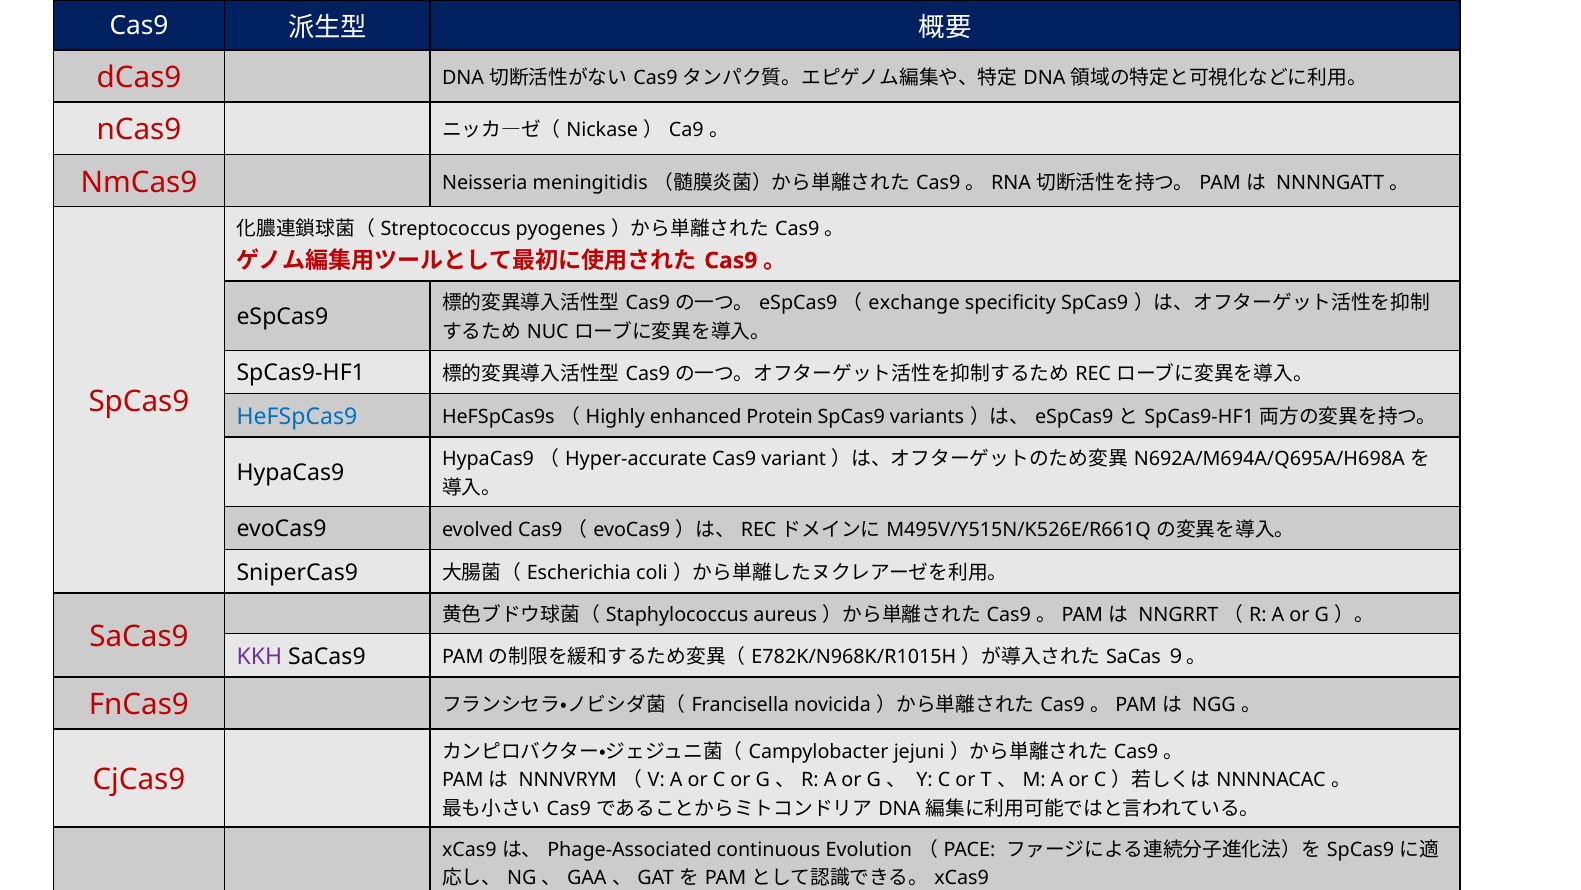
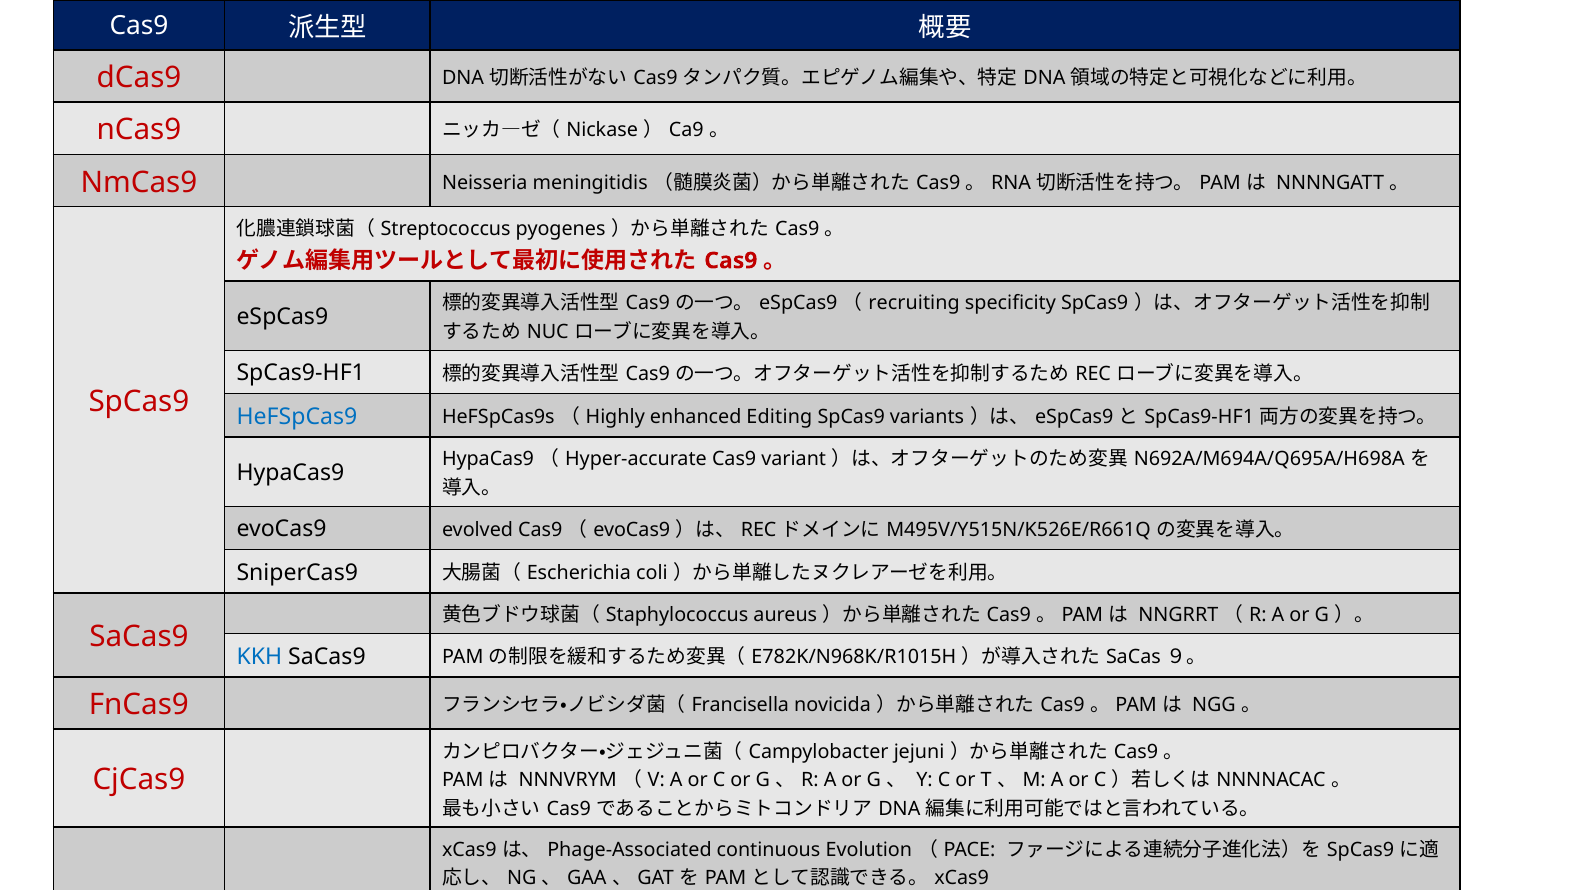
exchange: exchange -> recruiting (914, 303)
Protein: Protein -> Editing (779, 417)
KKH colour: purple -> blue (259, 656)
